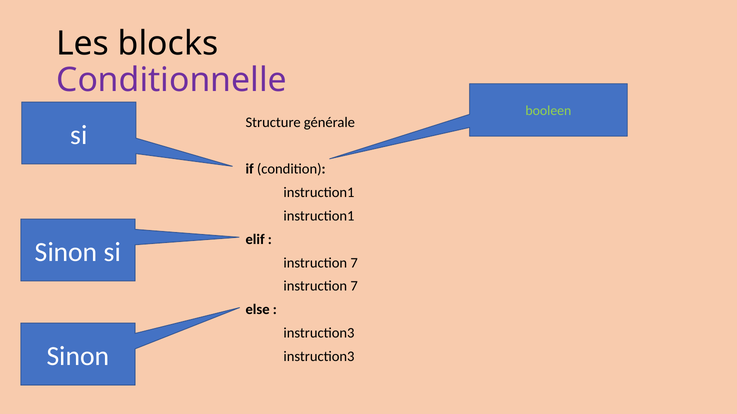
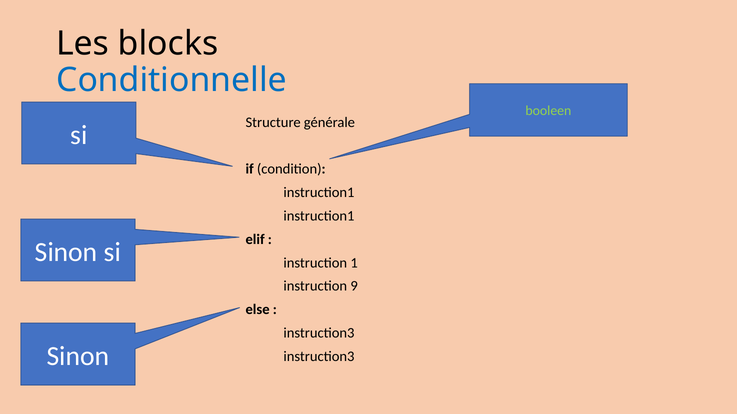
Conditionnelle colour: purple -> blue (172, 80)
7: 7 -> 1 (354, 263)
7: 7 -> 9 (354, 287)
